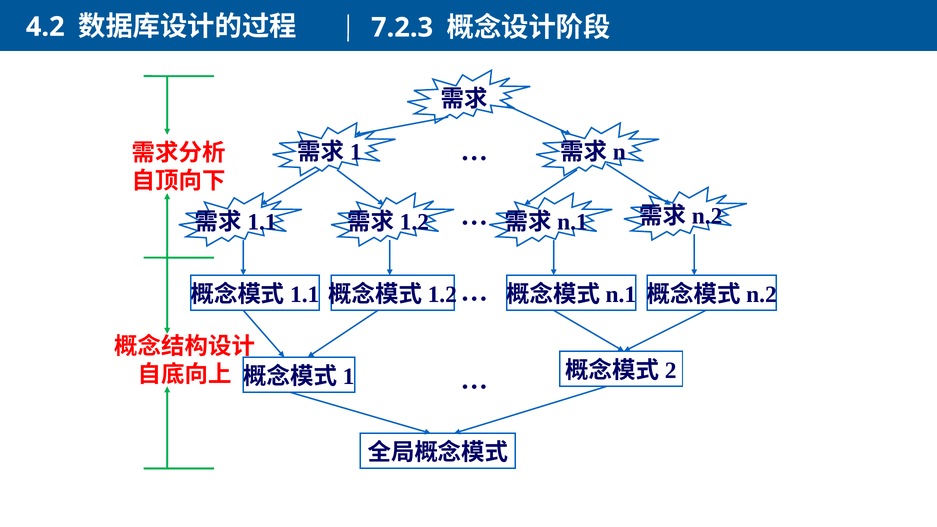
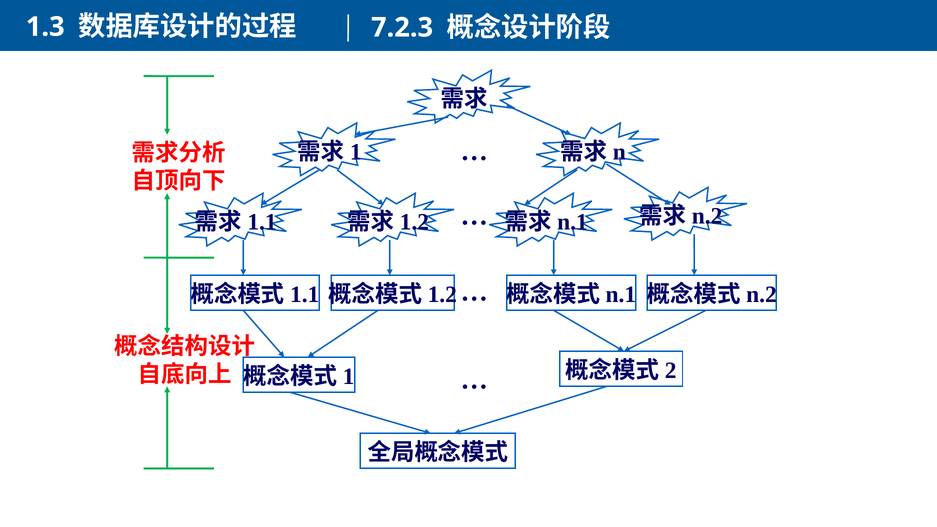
4.2: 4.2 -> 1.3 (45, 27)
